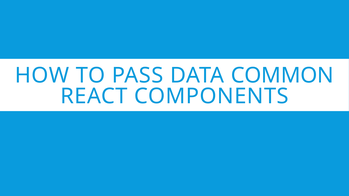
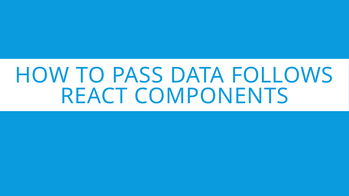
COMMON: COMMON -> FOLLOWS (282, 76)
